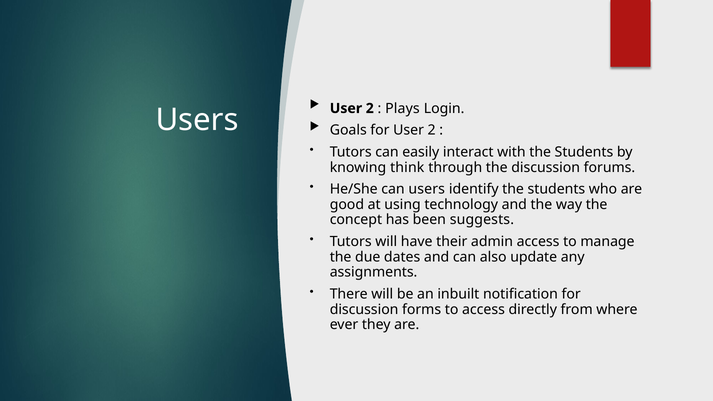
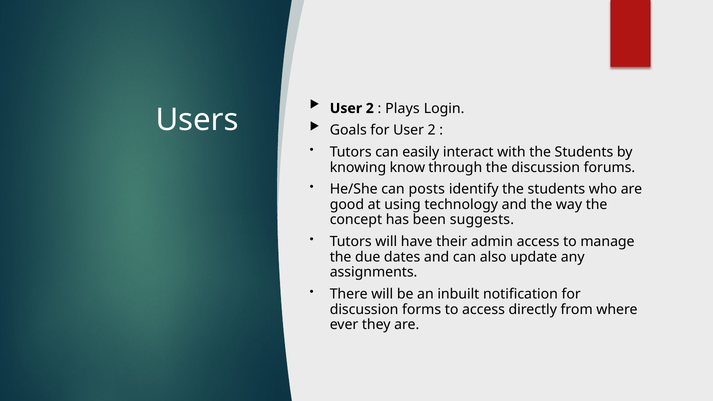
think: think -> know (407, 167)
can users: users -> posts (427, 189)
